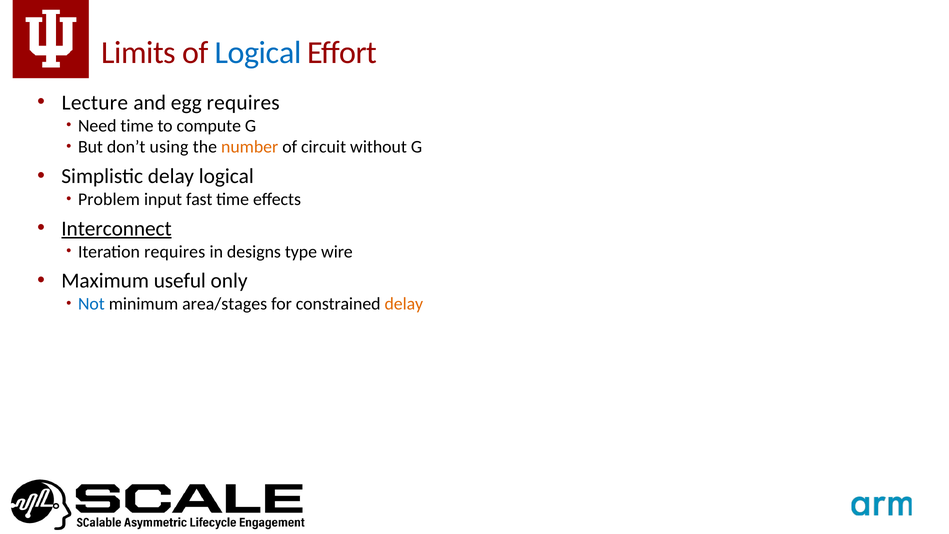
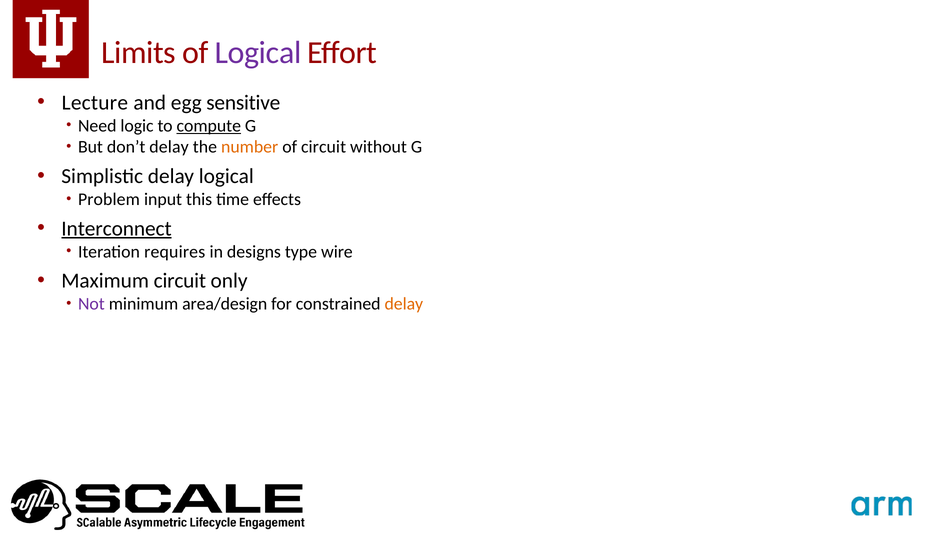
Logical colour: blue -> purple (258, 53)
egg requires: requires -> sensitive (243, 102)
Need time: time -> logic (137, 126)
compute underline: none -> present (209, 126)
don’t using: using -> delay (169, 147)
fast: fast -> this (199, 199)
Maximum useful: useful -> circuit (180, 281)
Not colour: blue -> purple (91, 304)
area/stages: area/stages -> area/design (225, 304)
